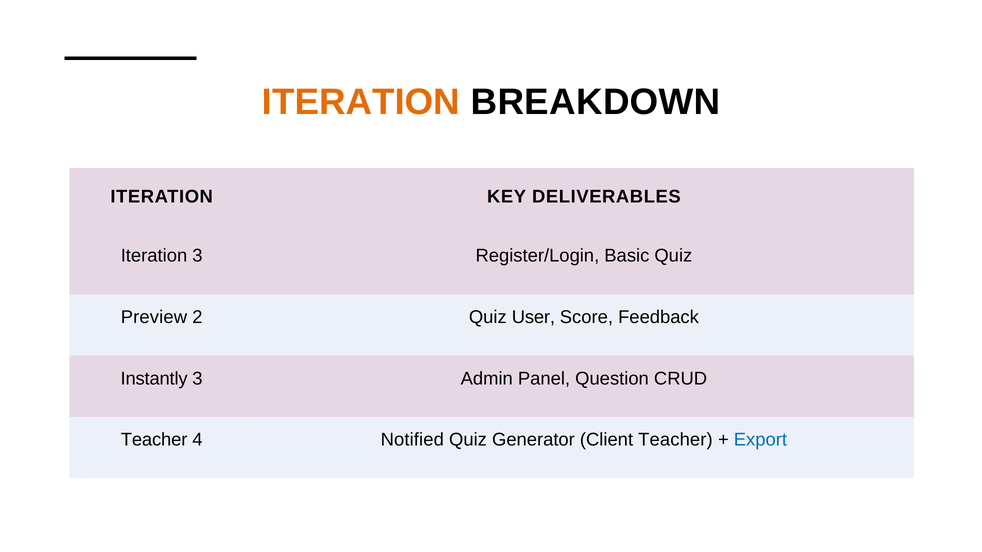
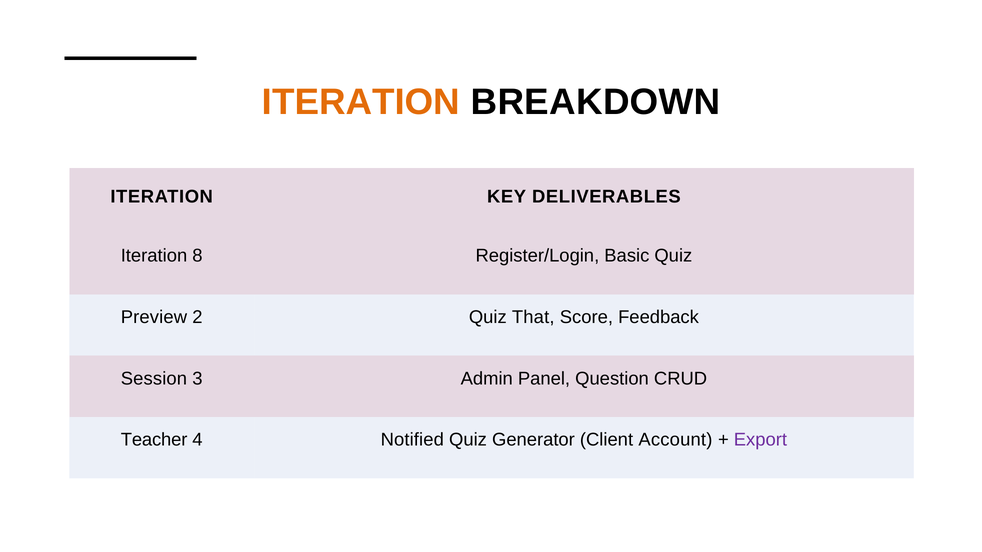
Iteration 3: 3 -> 8 (197, 256)
User: User -> That (533, 317)
Instantly: Instantly -> Session (154, 379)
Client Teacher: Teacher -> Account (675, 440)
Export colour: blue -> purple (760, 440)
